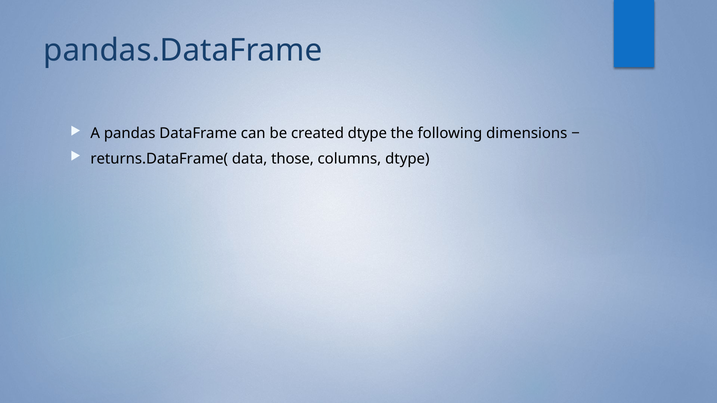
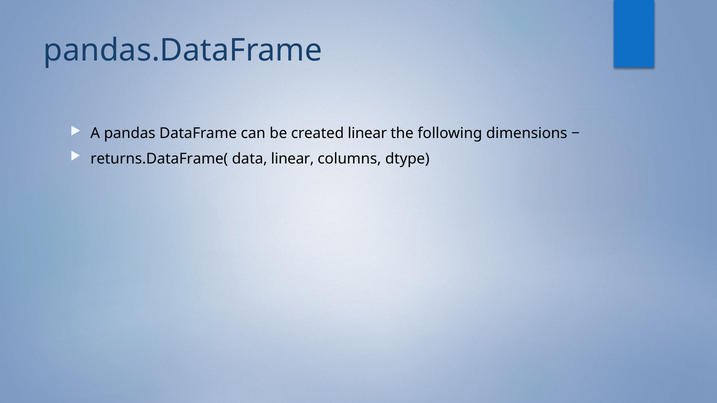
created dtype: dtype -> linear (367, 133)
data those: those -> linear (292, 159)
